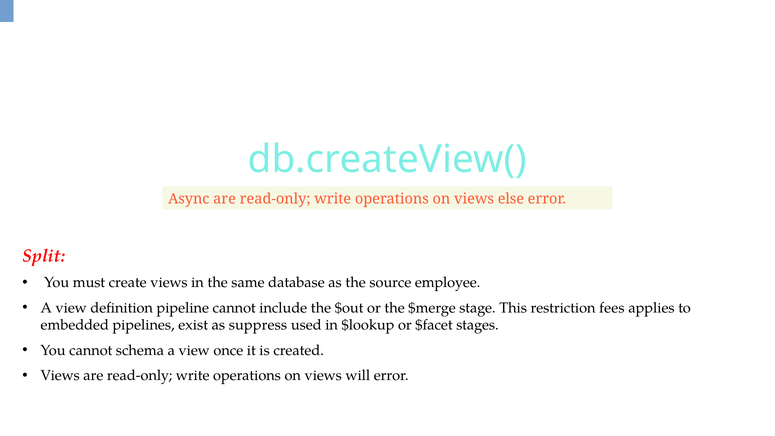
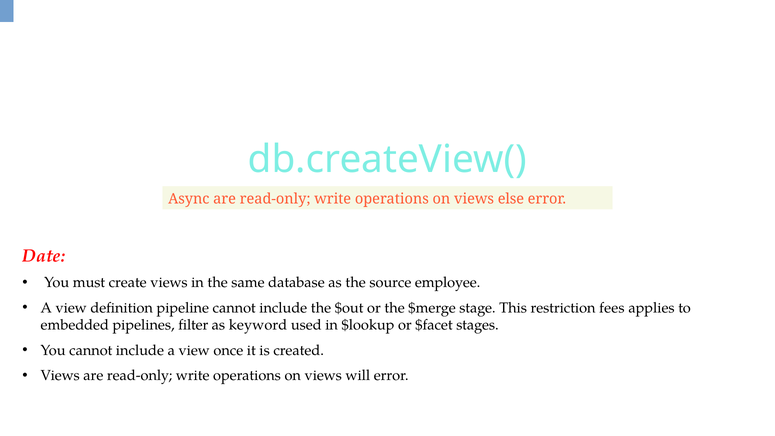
Split: Split -> Date (44, 256)
exist: exist -> filter (193, 325)
suppress: suppress -> keyword (258, 325)
You cannot schema: schema -> include (140, 350)
